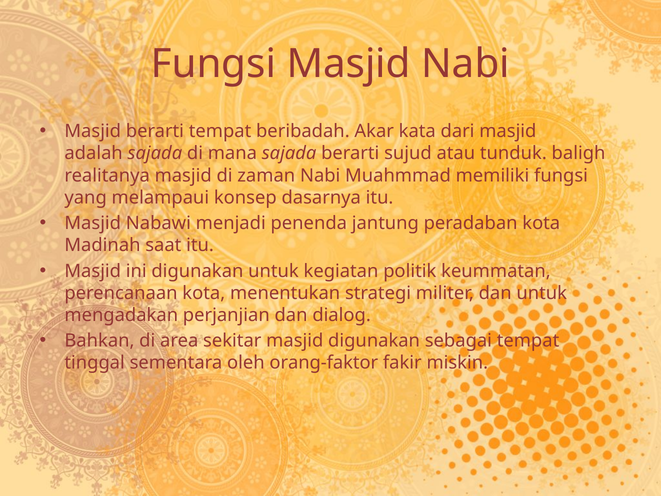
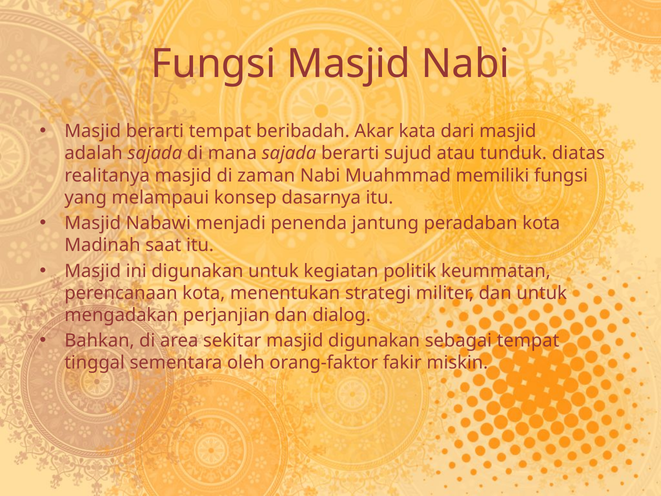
baligh: baligh -> diatas (578, 153)
